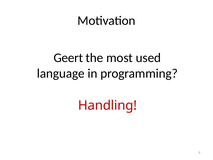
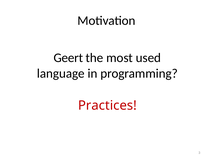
Handling: Handling -> Practices (107, 105)
